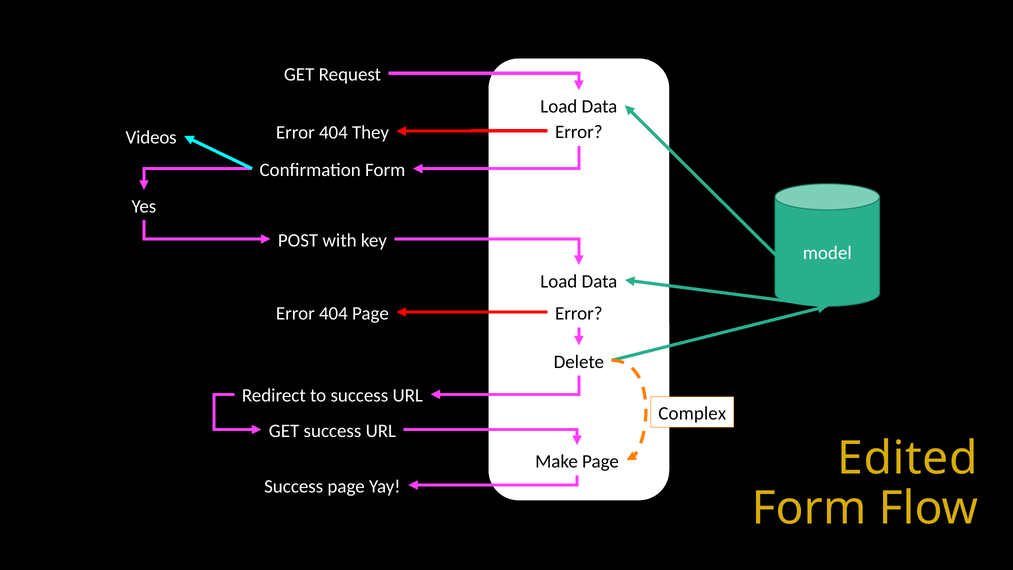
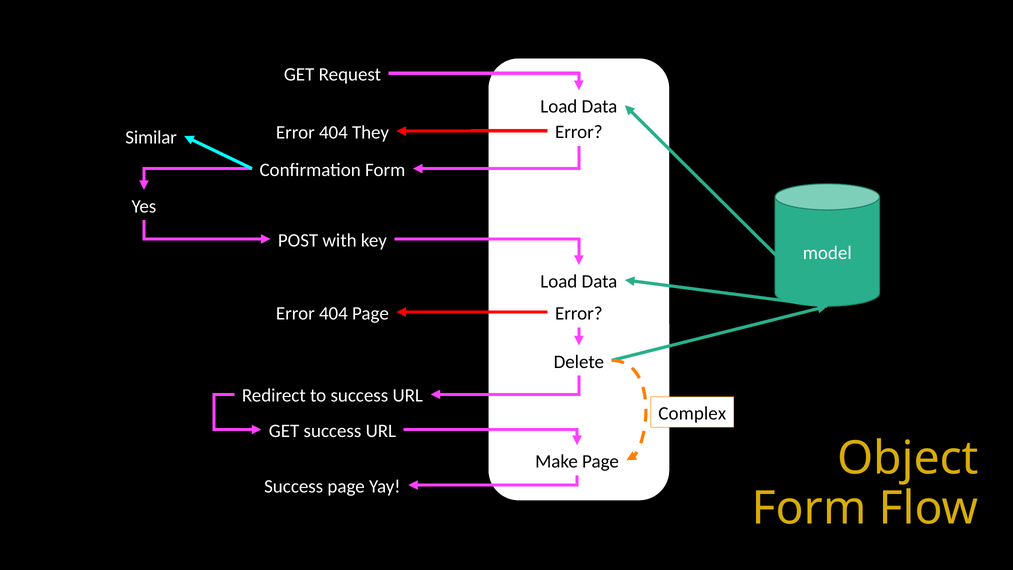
Videos: Videos -> Similar (151, 137)
Edited: Edited -> Object (908, 458)
